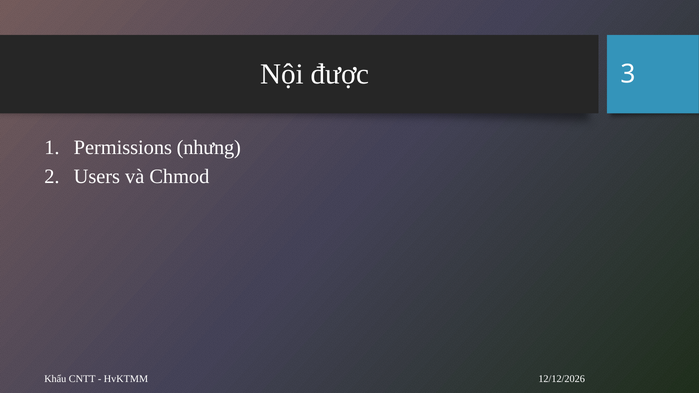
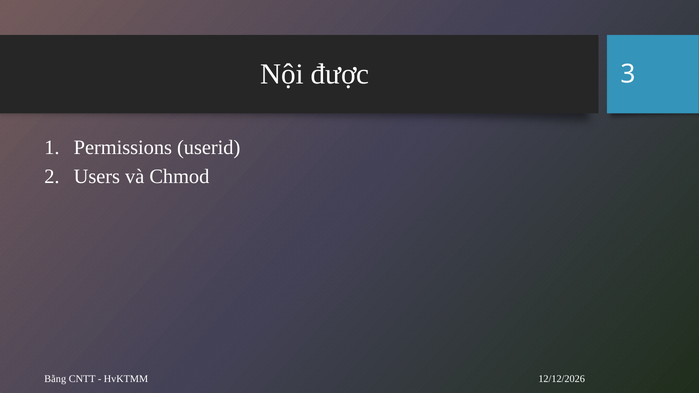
nhưng: nhưng -> userid (209, 147)
Khẩu: Khẩu -> Bằng (55, 379)
